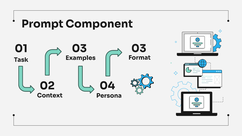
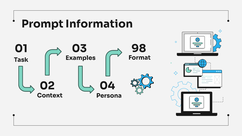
Component: Component -> Information (99, 24)
01 03: 03 -> 98 (139, 48)
